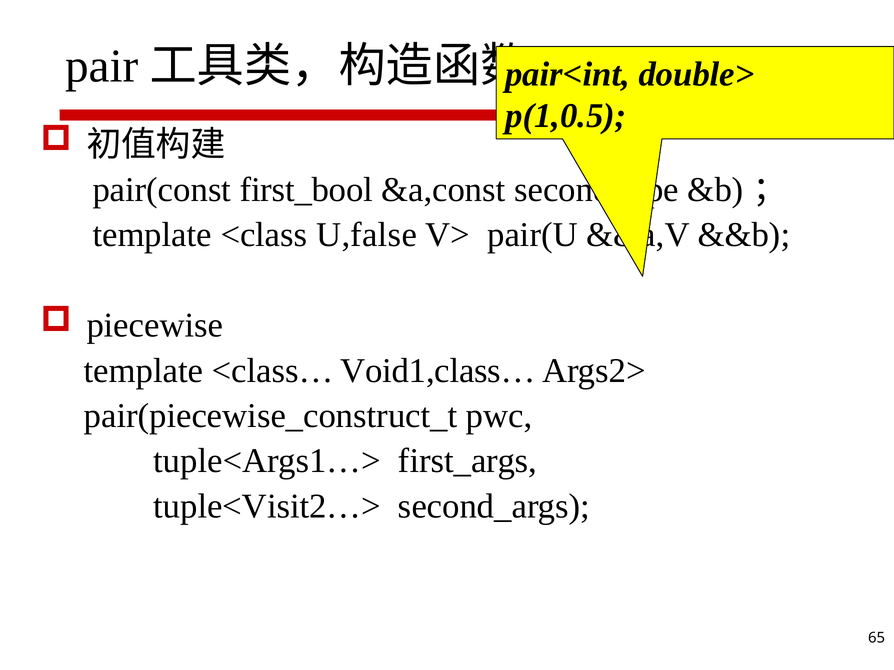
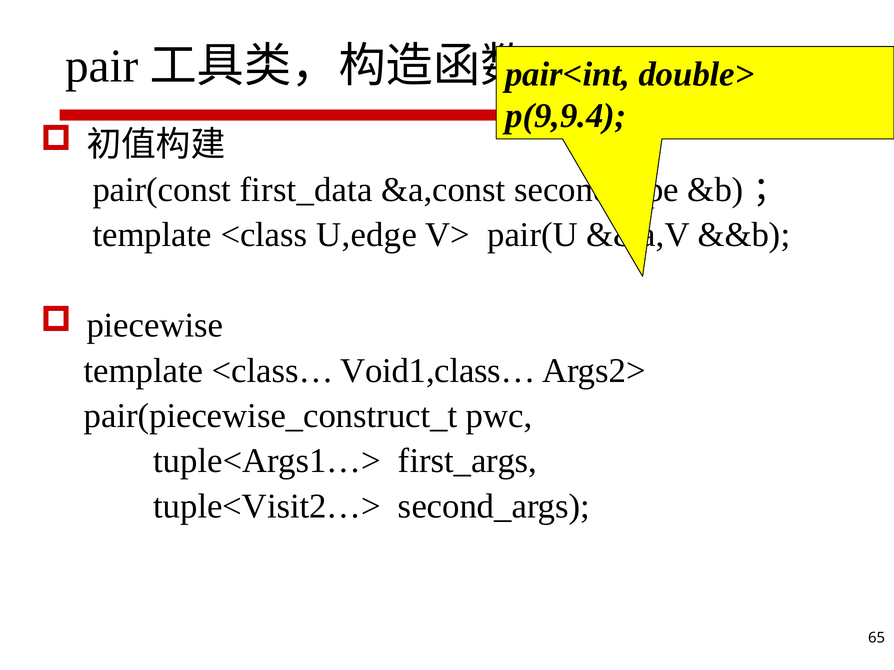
p(1,0.5: p(1,0.5 -> p(9,9.4 (566, 116)
first_bool: first_bool -> first_data (306, 190)
U,false: U,false -> U,edge (367, 235)
